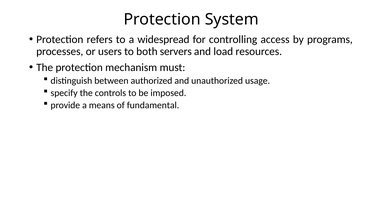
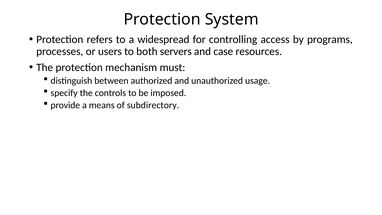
load: load -> case (223, 51)
fundamental: fundamental -> subdirectory (153, 105)
